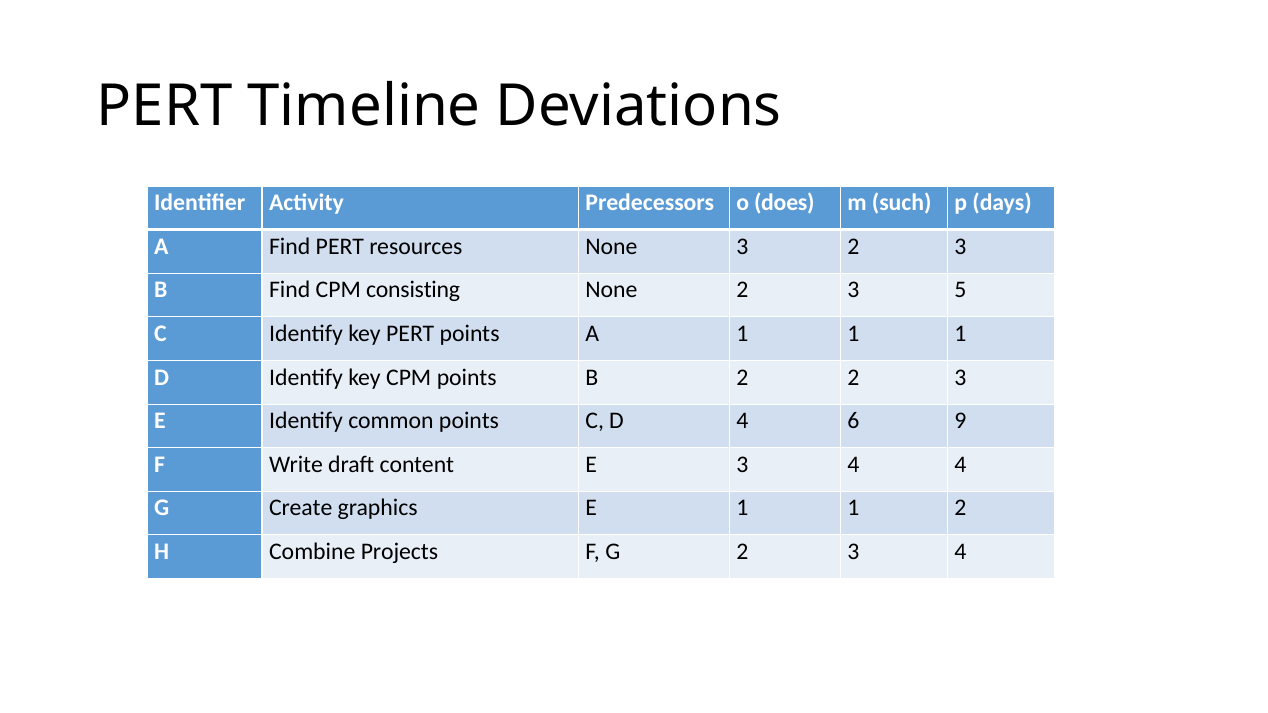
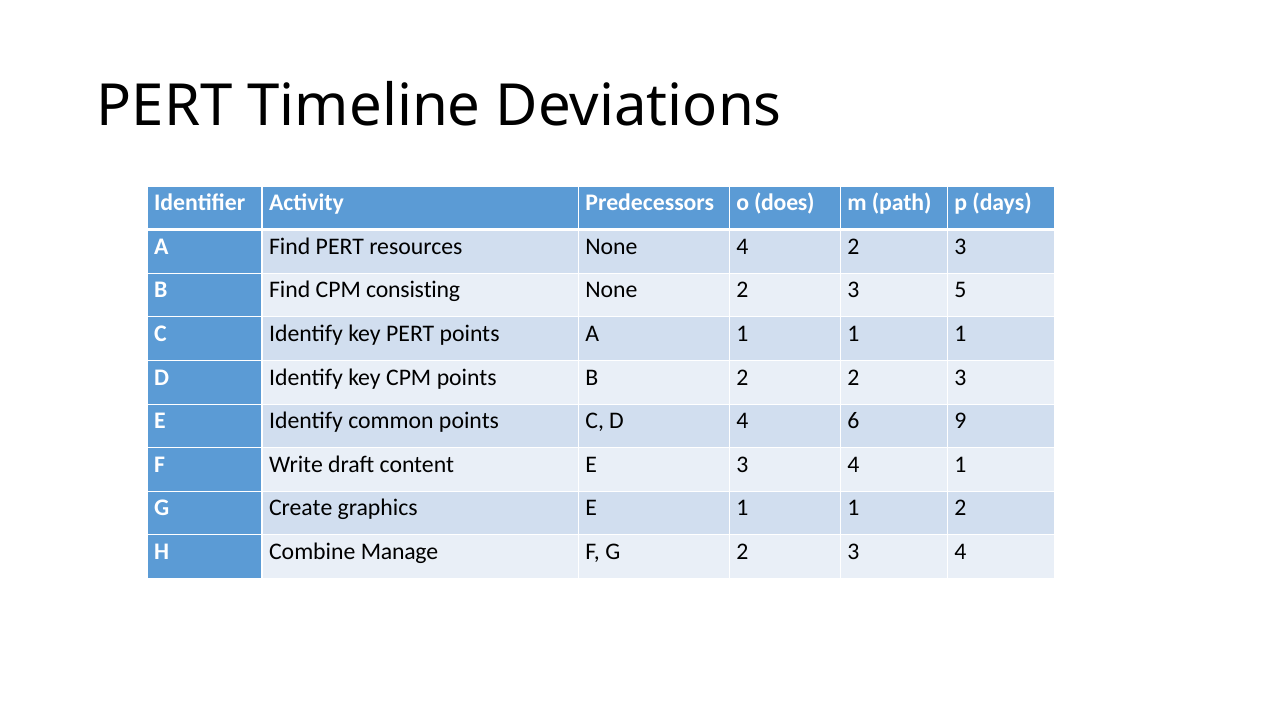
such: such -> path (902, 203)
None 3: 3 -> 4 (742, 247)
4 4: 4 -> 1 (960, 465)
Projects: Projects -> Manage (400, 552)
